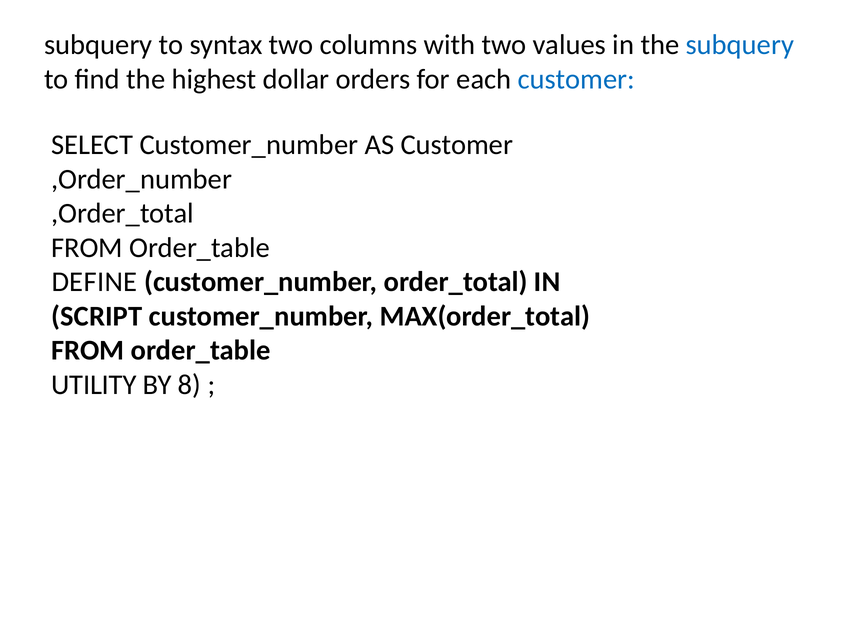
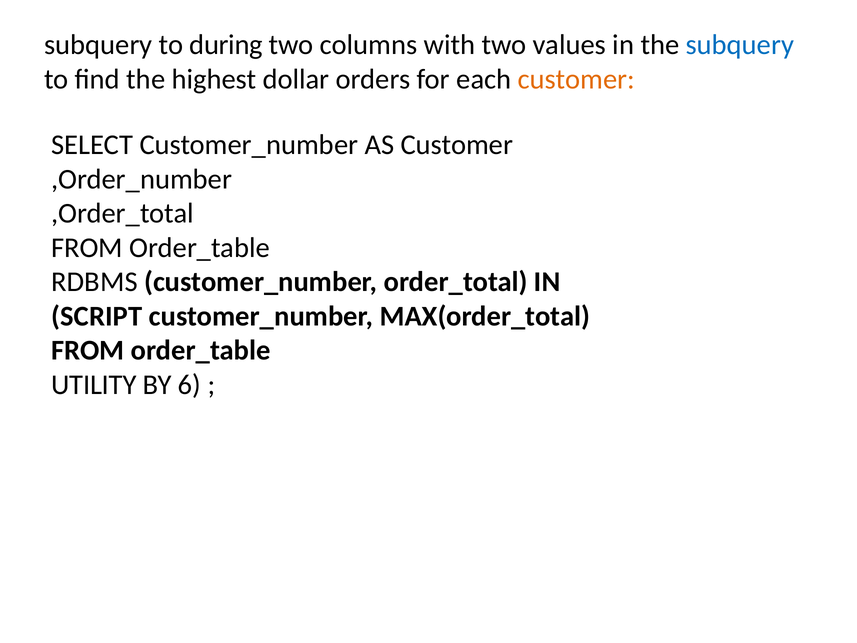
syntax: syntax -> during (226, 45)
customer colour: blue -> orange (576, 79)
DEFINE: DEFINE -> RDBMS (94, 282)
8: 8 -> 6 (190, 385)
